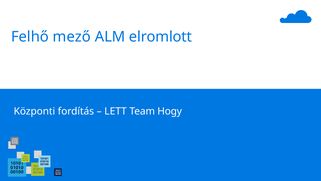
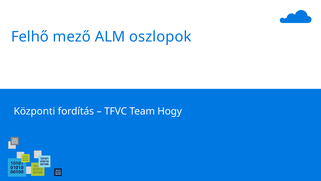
elromlott: elromlott -> oszlopok (160, 37)
LETT: LETT -> TFVC (116, 111)
